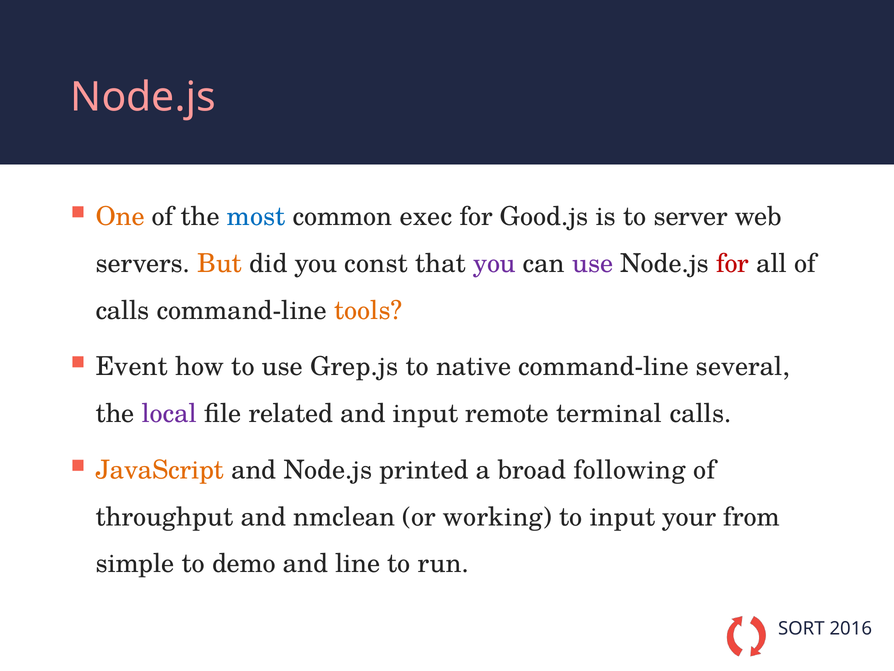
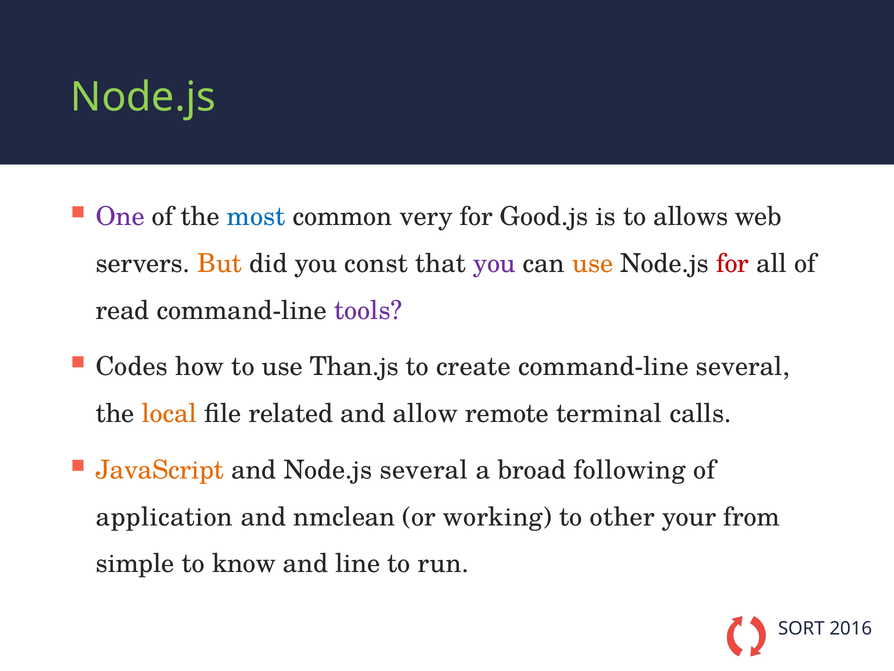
Node.js colour: pink -> light green (143, 97)
One colour: orange -> purple (120, 216)
exec: exec -> very (426, 216)
server: server -> allows (691, 216)
use colour: purple -> orange (593, 263)
calls: calls -> read (122, 310)
tools colour: orange -> purple (368, 310)
Event: Event -> Codes (132, 366)
Grep.js: Grep.js -> Than.js (354, 366)
native: native -> create (474, 366)
local colour: purple -> orange (169, 413)
and input: input -> allow (425, 413)
Node.js printed: printed -> several (424, 470)
throughput: throughput -> application (164, 517)
to input: input -> other (622, 517)
demo: demo -> know (244, 563)
